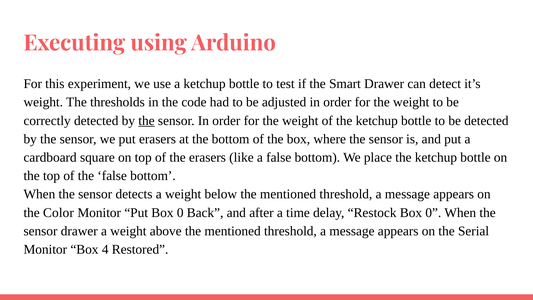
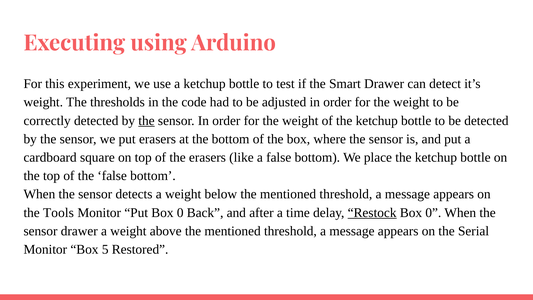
Color: Color -> Tools (58, 212)
Restock underline: none -> present (372, 212)
4: 4 -> 5 (105, 249)
